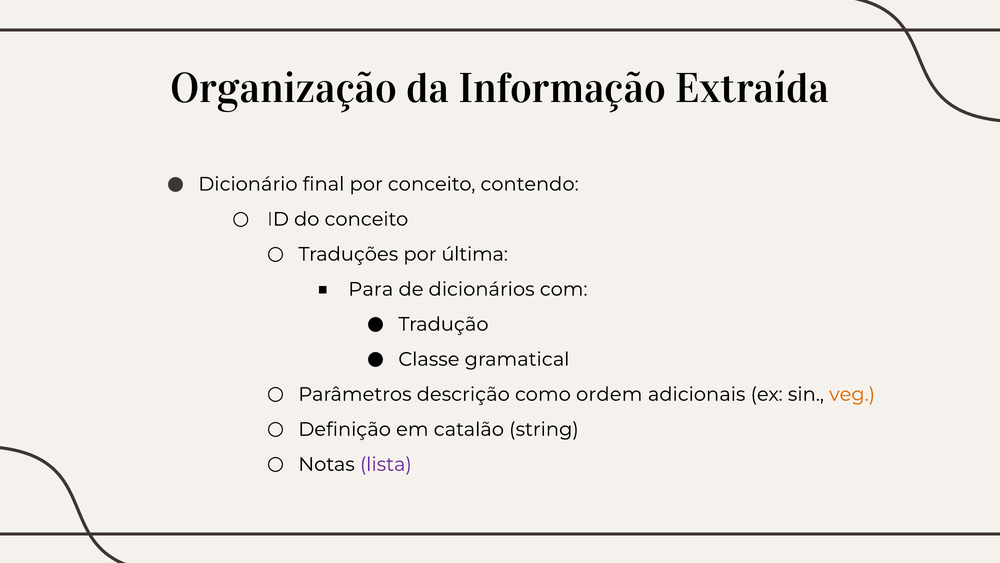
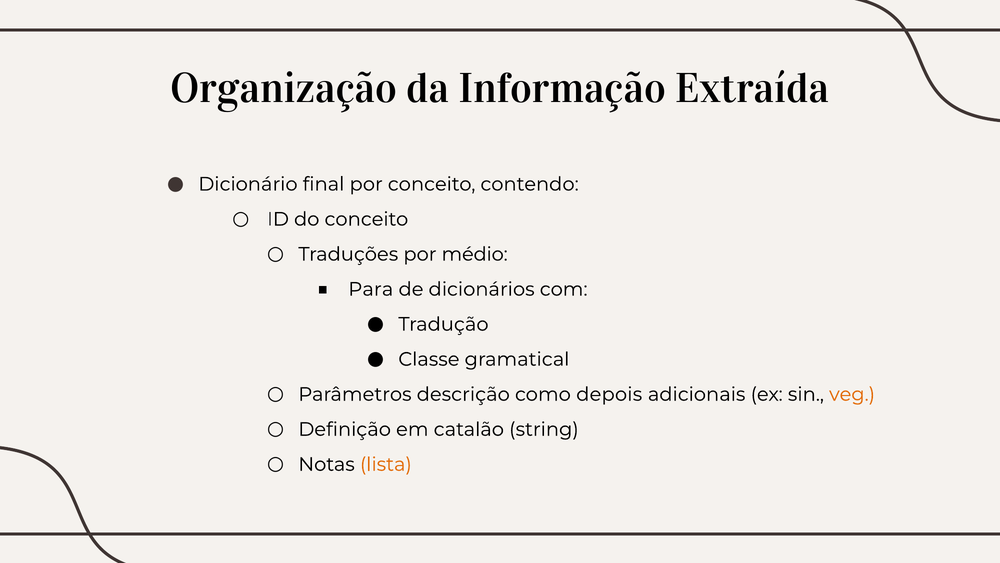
última: última -> médio (475, 254)
ordem: ordem -> depois (609, 394)
lista colour: purple -> orange (386, 464)
